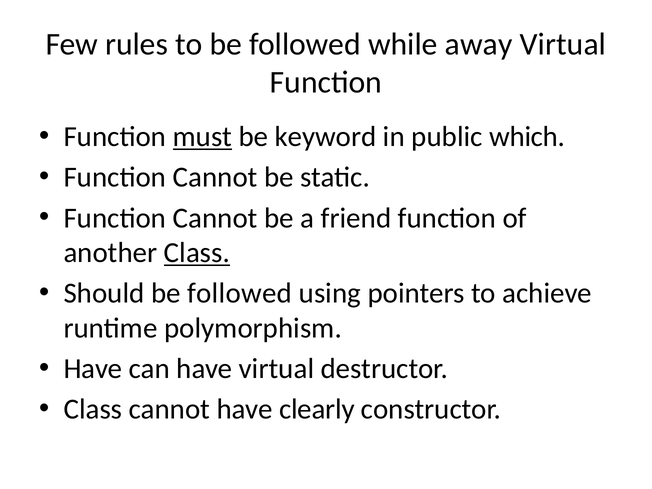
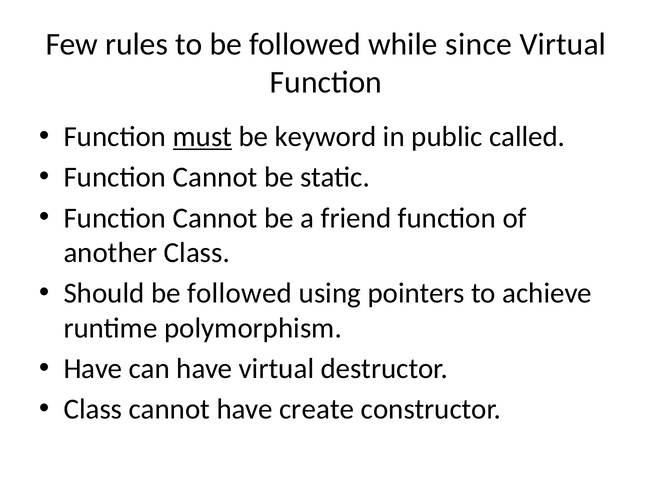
away: away -> since (479, 44)
which: which -> called (527, 137)
Class underline: present -> none (197, 253)
clearly: clearly -> create (317, 409)
